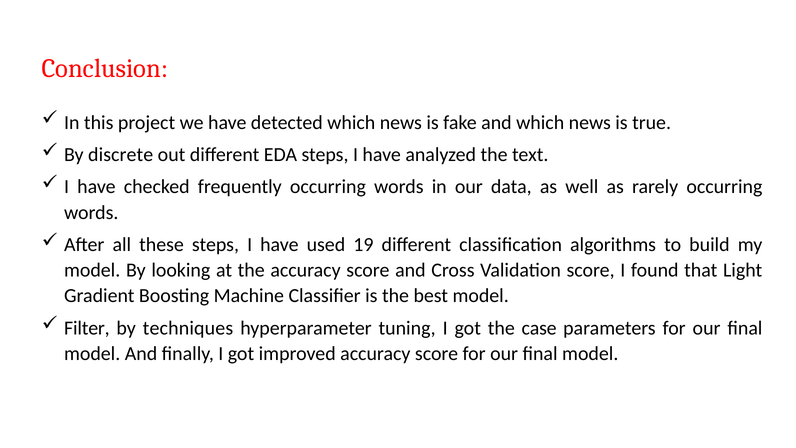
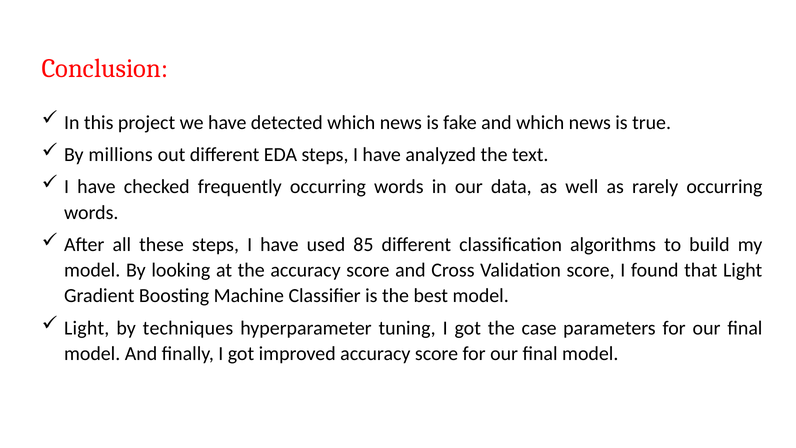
discrete: discrete -> millions (121, 155)
19: 19 -> 85 (363, 245)
Filter: Filter -> Light (87, 328)
